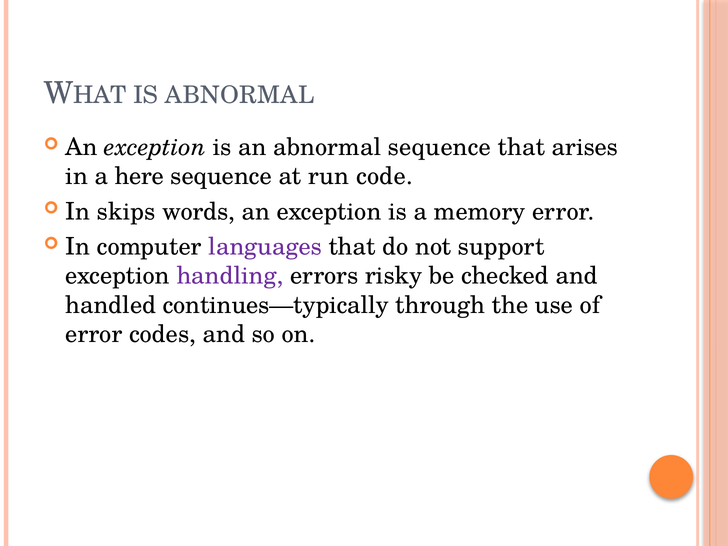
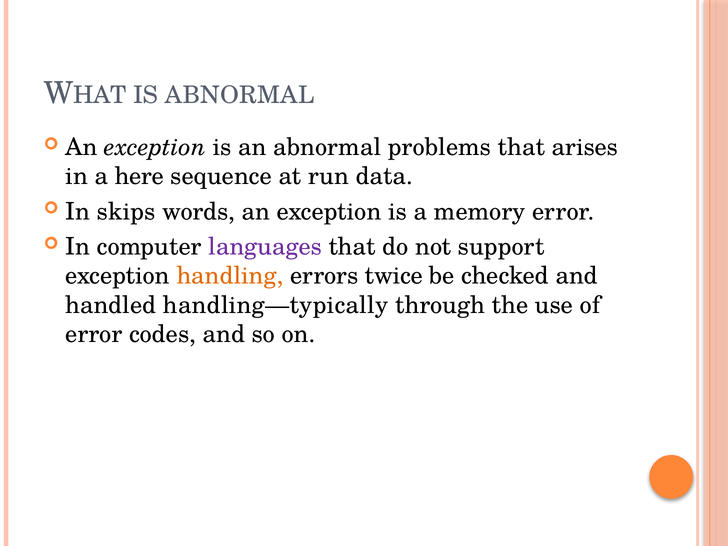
abnormal sequence: sequence -> problems (440, 147)
code: code -> data (385, 176)
handling colour: purple -> orange (230, 276)
risky: risky -> twice (394, 276)
continues—typically: continues—typically -> handling—typically (276, 305)
